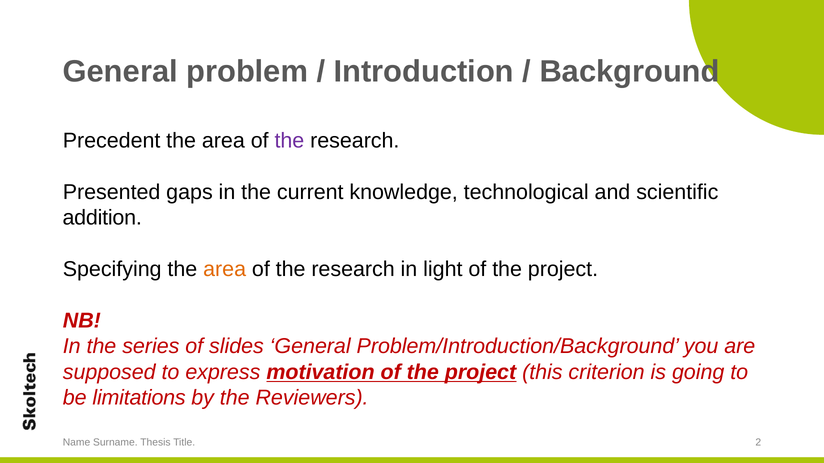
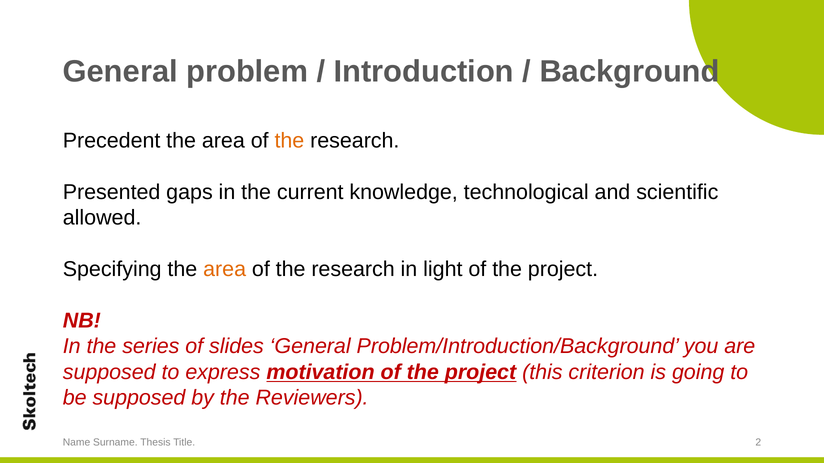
the colour: purple -> orange (289, 141)
addition: addition -> allowed (102, 218)
be limitations: limitations -> supposed (139, 398)
